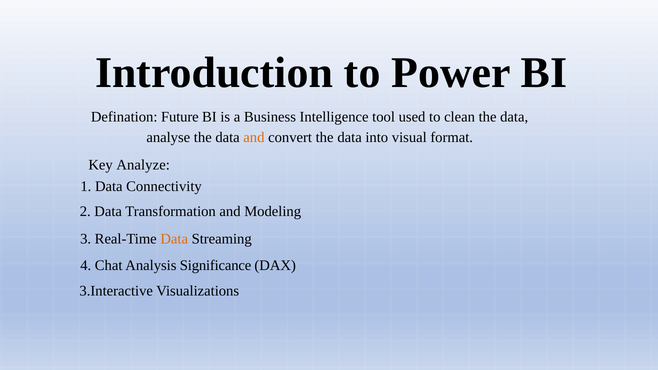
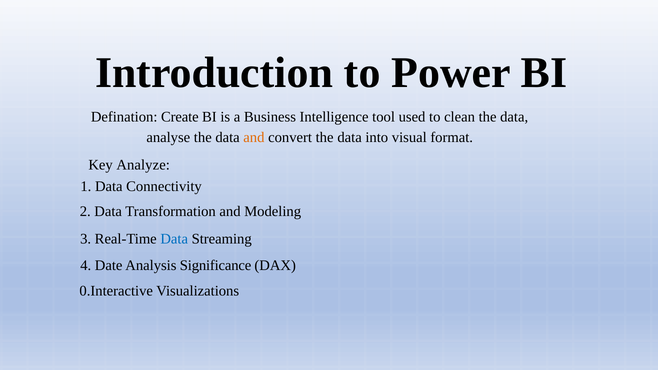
Future: Future -> Create (180, 117)
Data colour: orange -> blue (174, 239)
Chat: Chat -> Date (109, 266)
3.Interactive: 3.Interactive -> 0.Interactive (116, 291)
